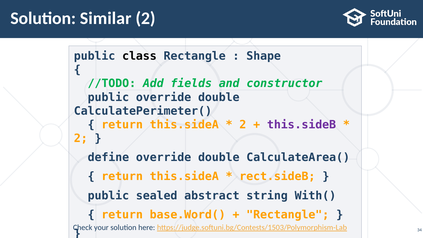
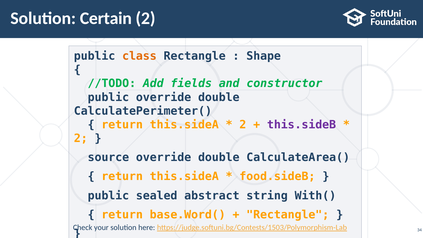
Similar: Similar -> Certain (106, 18)
class colour: black -> orange (139, 56)
define: define -> source (108, 157)
rect.sideB: rect.sideB -> food.sideB (277, 177)
